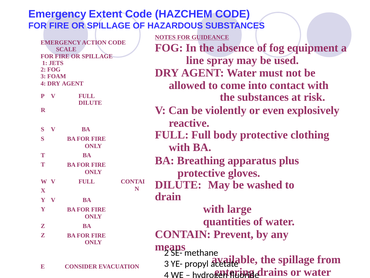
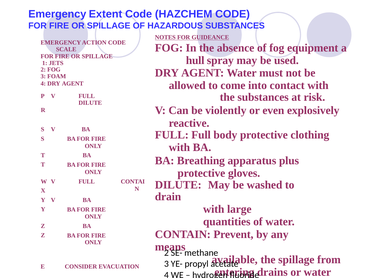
line: line -> hull (195, 60)
